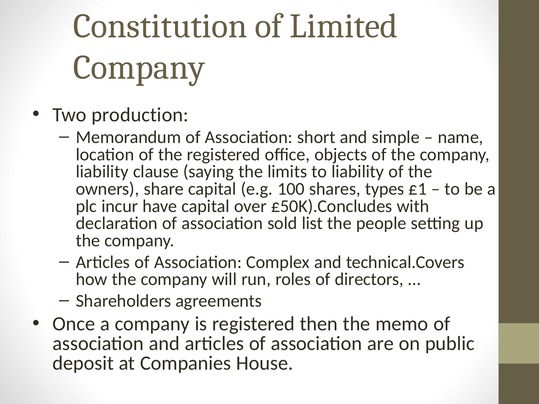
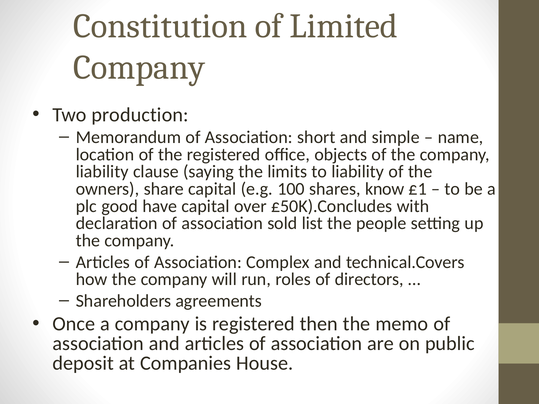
types: types -> know (385, 189)
incur: incur -> good (120, 206)
